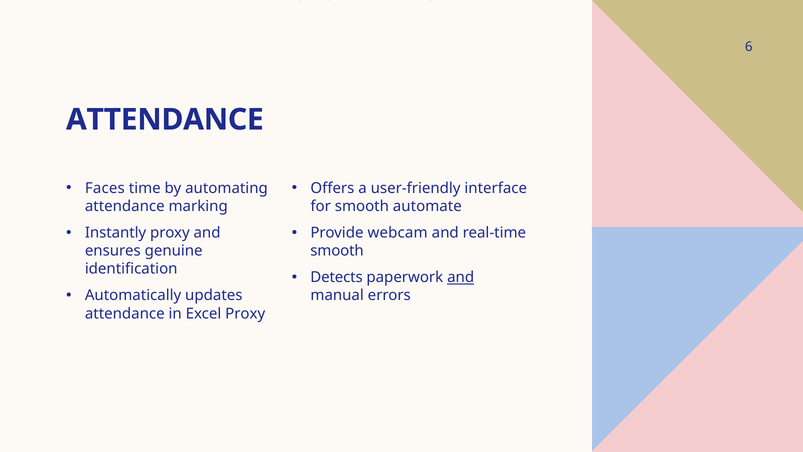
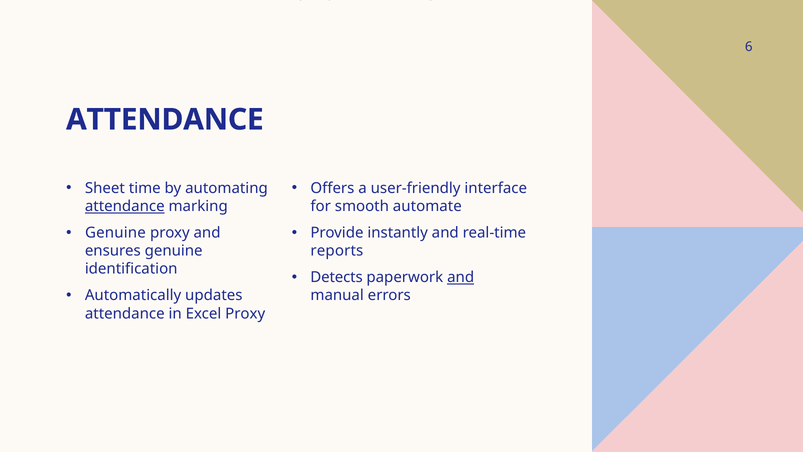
Faces: Faces -> Sheet (105, 188)
attendance underline: none -> present (125, 206)
Instantly: Instantly -> Genuine (115, 233)
webcam: webcam -> instantly (398, 233)
smooth: smooth -> reports (337, 251)
